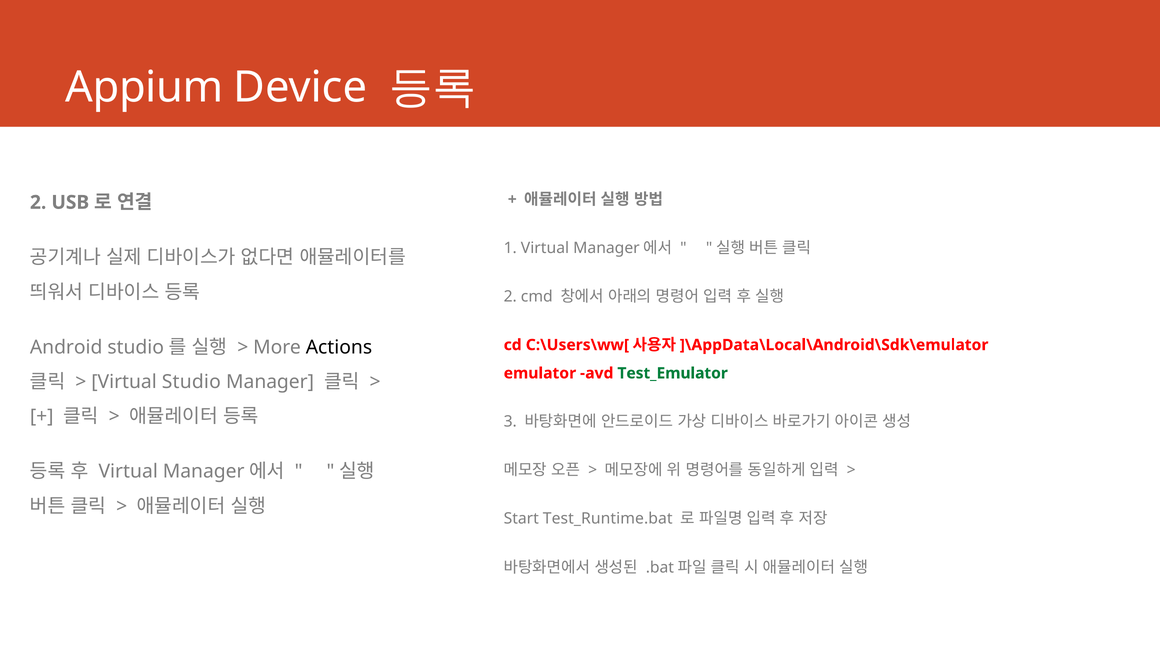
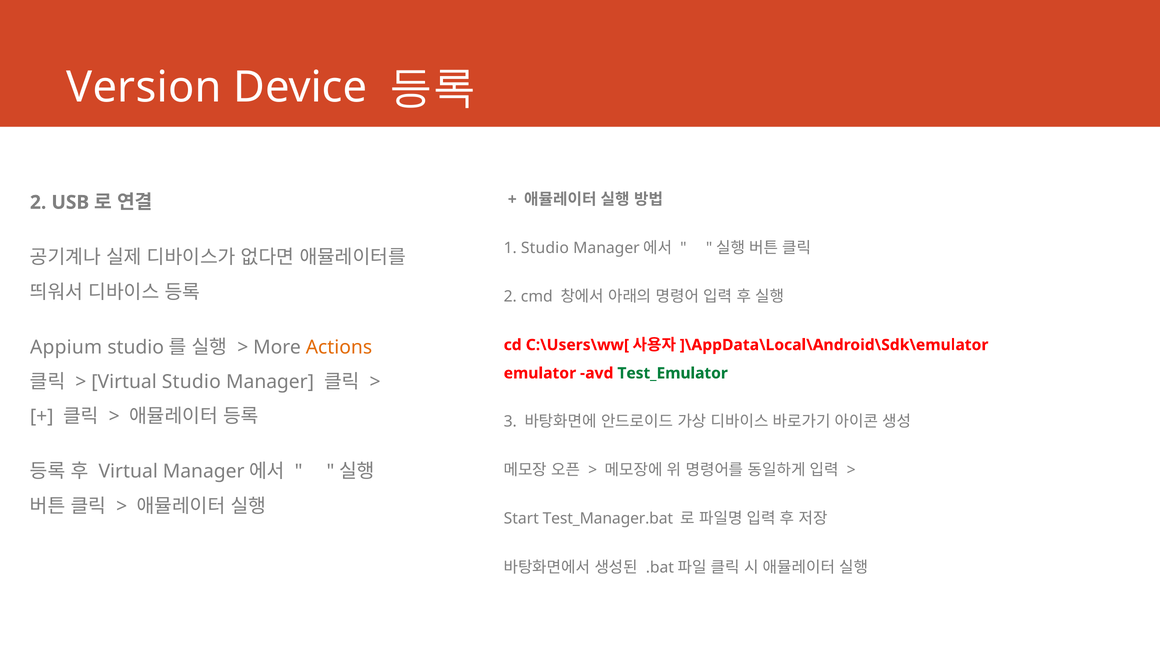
Appium: Appium -> Version (144, 88)
1 Virtual: Virtual -> Studio (545, 248)
Android: Android -> Appium (66, 347)
Actions colour: black -> orange (339, 347)
Test_Runtime.bat: Test_Runtime.bat -> Test_Manager.bat (608, 519)
